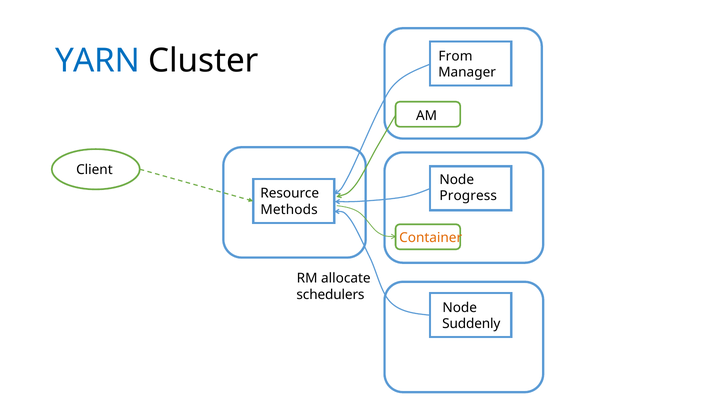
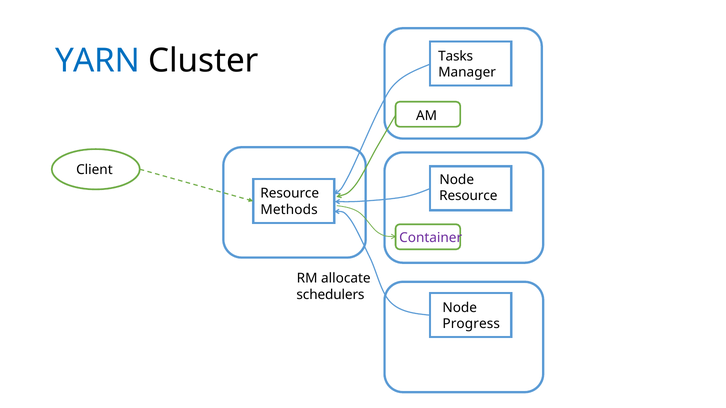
From: From -> Tasks (456, 56)
Progress: Progress -> Resource (468, 196)
Container colour: orange -> purple (431, 238)
Suddenly: Suddenly -> Progress (471, 324)
